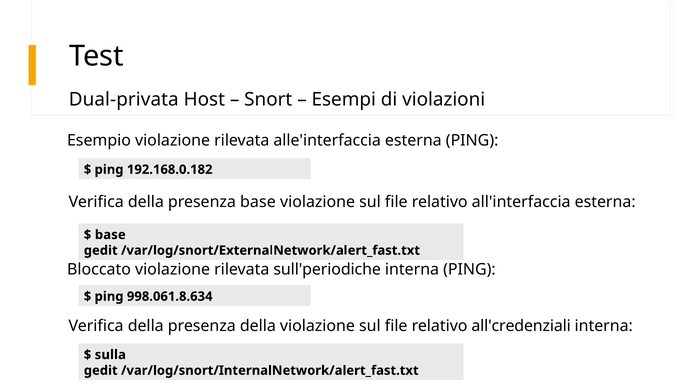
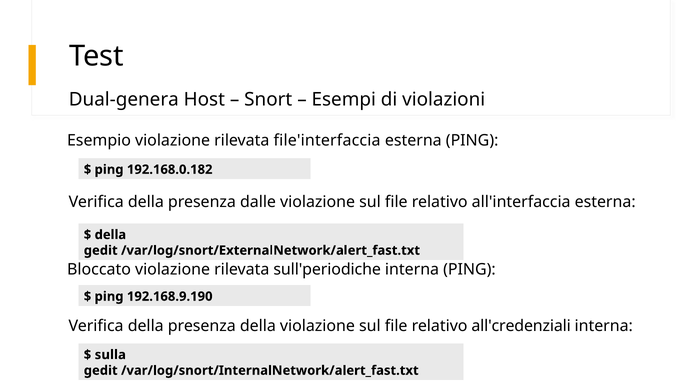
Dual-privata: Dual-privata -> Dual-genera (124, 99)
alle'interfaccia: alle'interfaccia -> file'interfaccia (327, 140)
presenza base: base -> dalle (258, 202)
base: base -> della (110, 235)
998.061.8.634: 998.061.8.634 -> 192.168.9.190 (170, 296)
